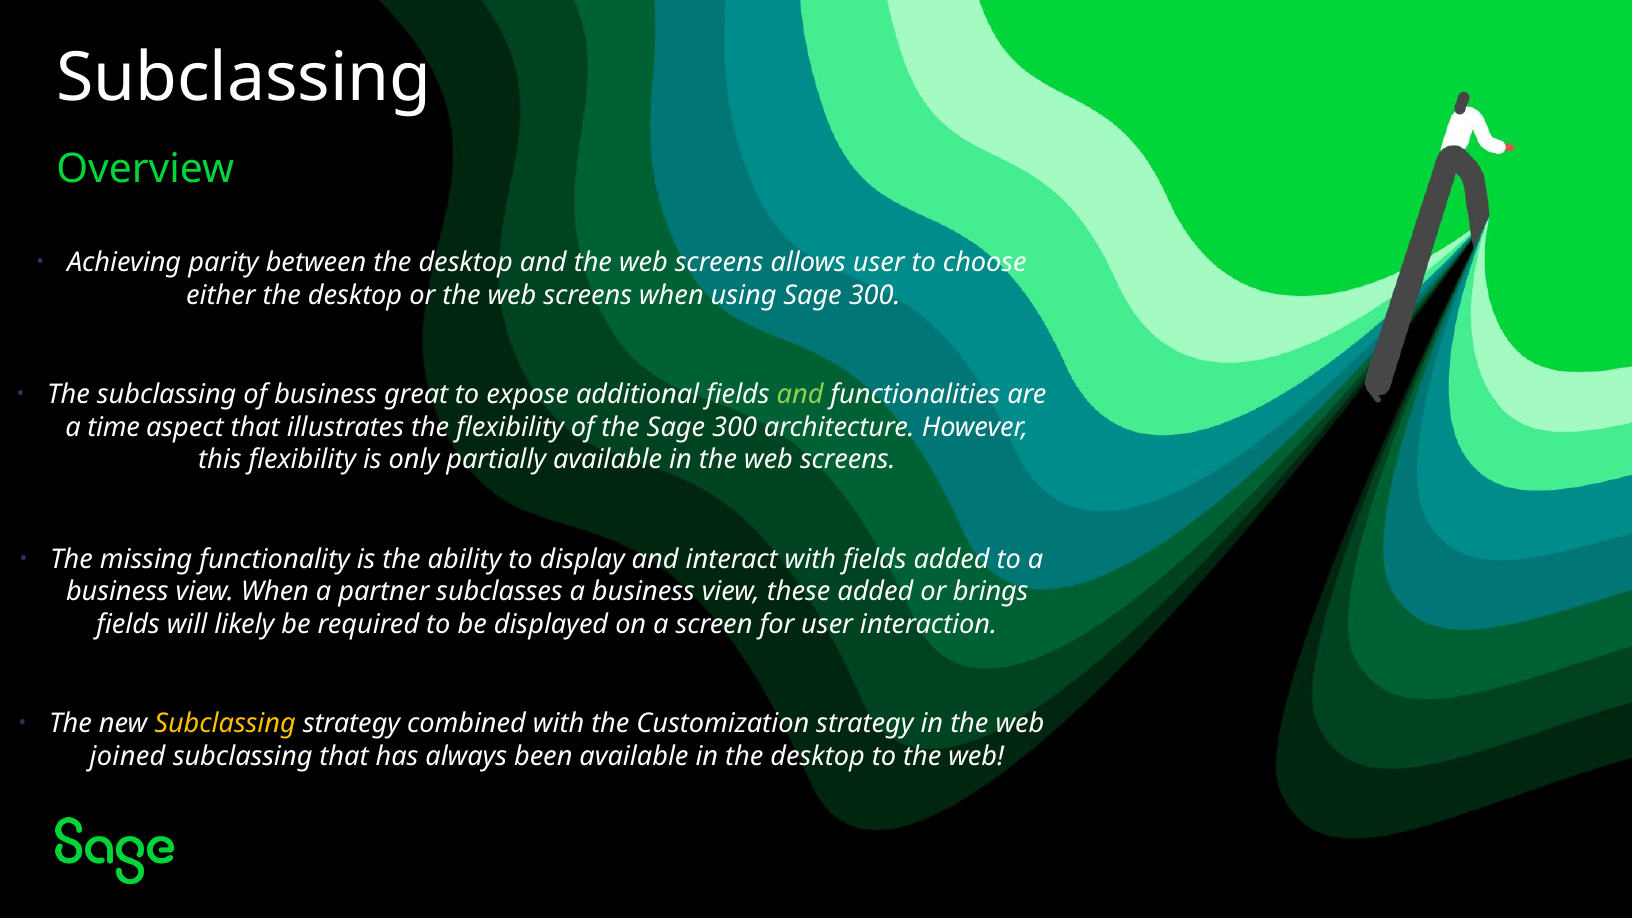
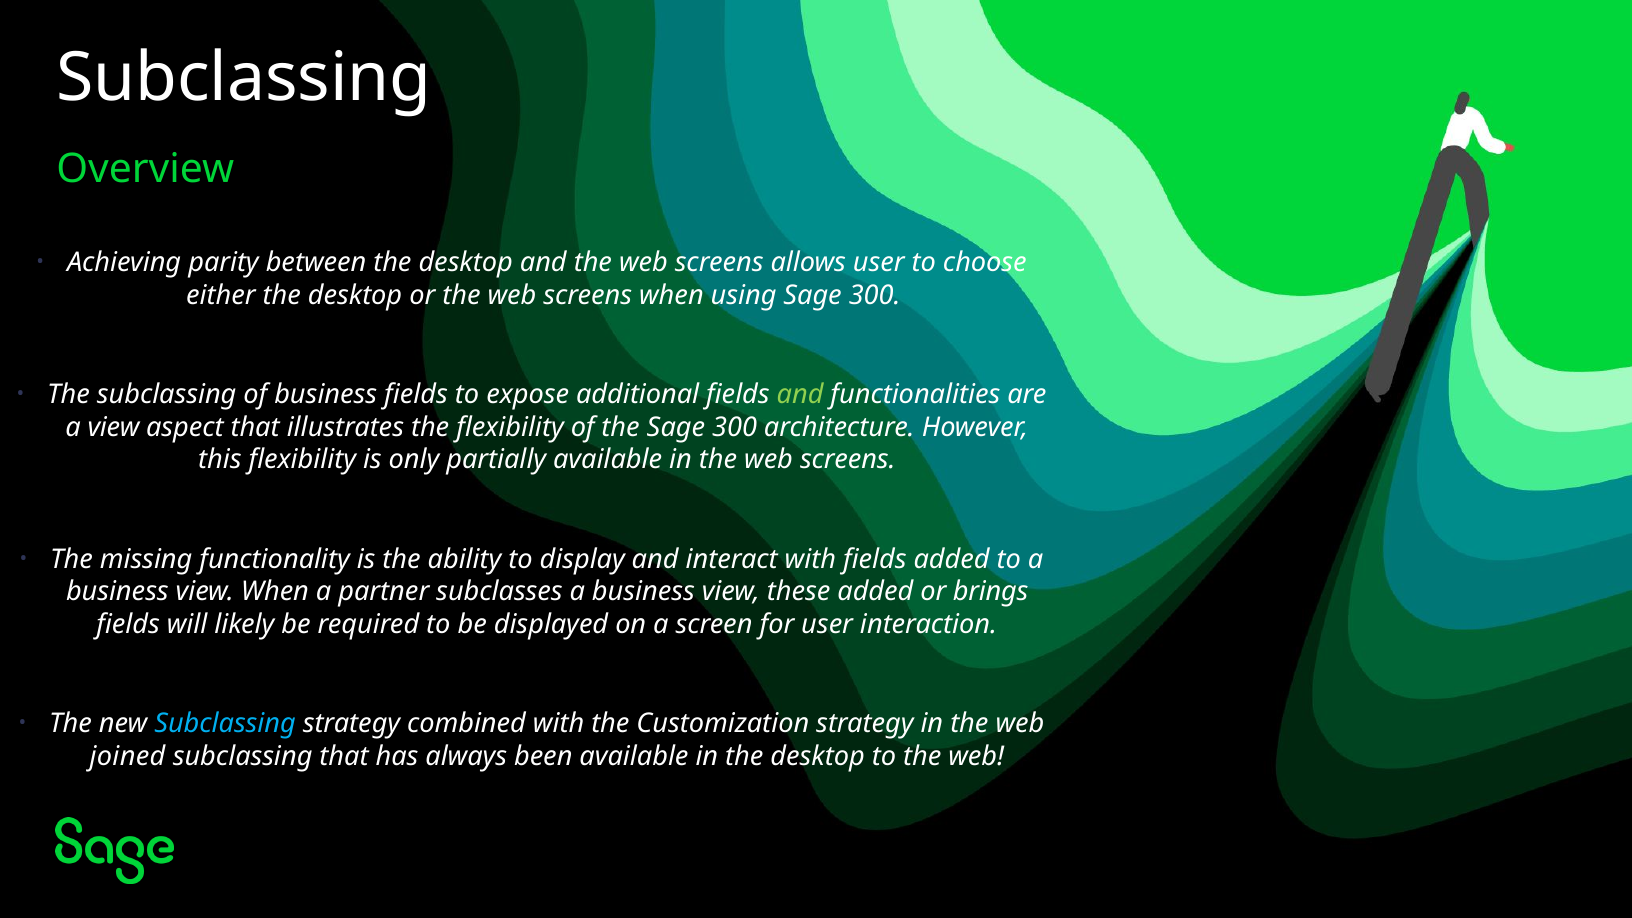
business great: great -> fields (416, 395)
a time: time -> view (114, 427)
Subclassing colour: yellow -> light blue (225, 724)
